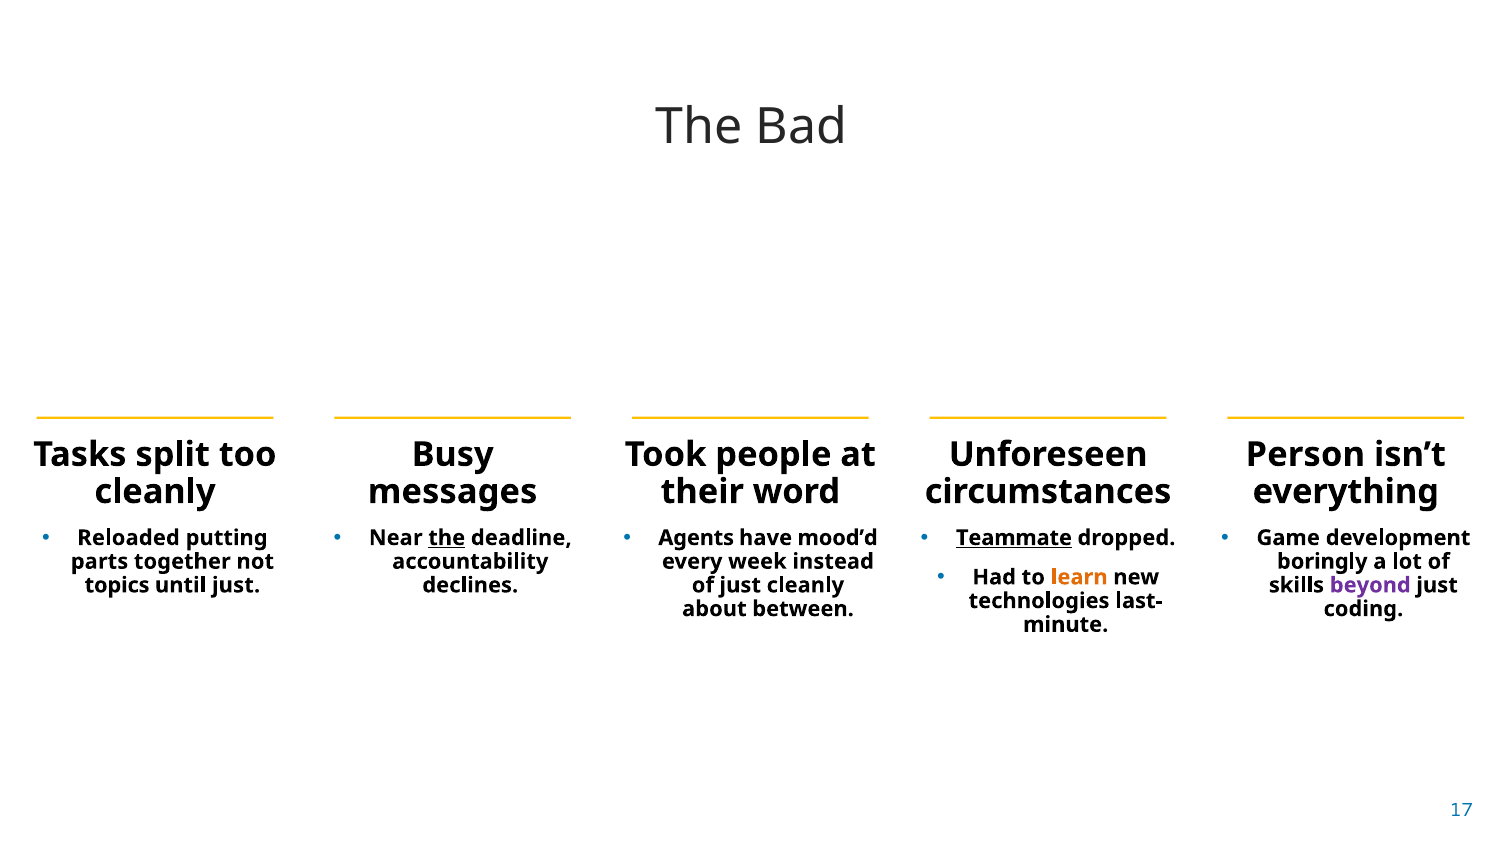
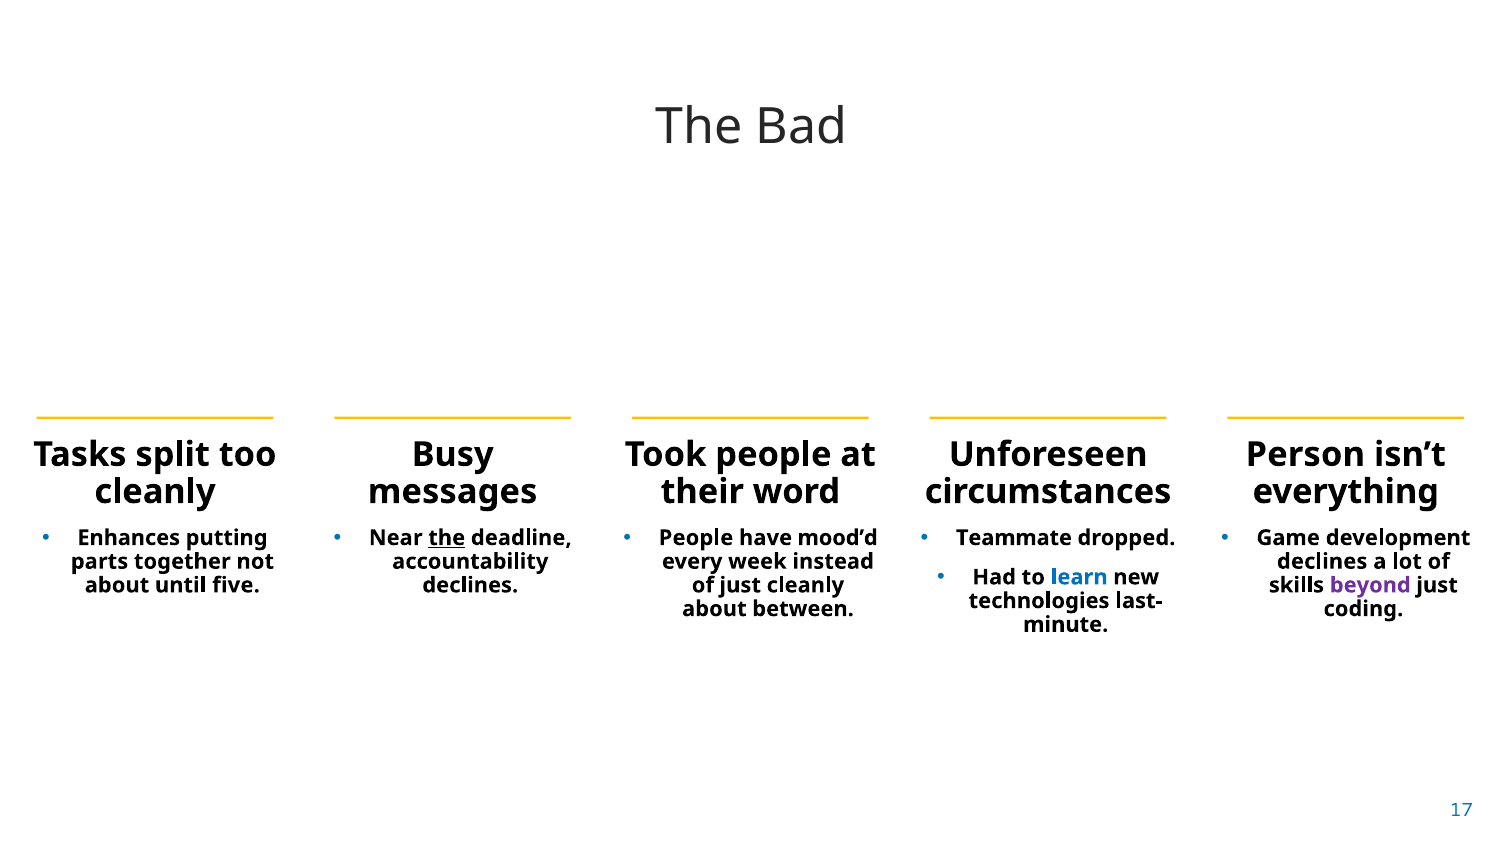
Reloaded: Reloaded -> Enhances (129, 538)
Agents: Agents -> People (696, 538)
Teammate underline: present -> none (1014, 538)
boringly: boringly -> declines (1322, 562)
learn colour: orange -> blue (1079, 577)
topics: topics -> about (117, 585)
until just: just -> five (236, 585)
